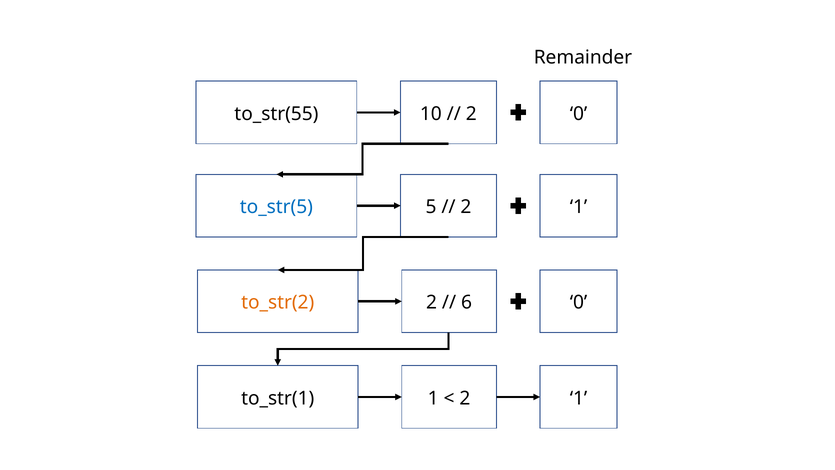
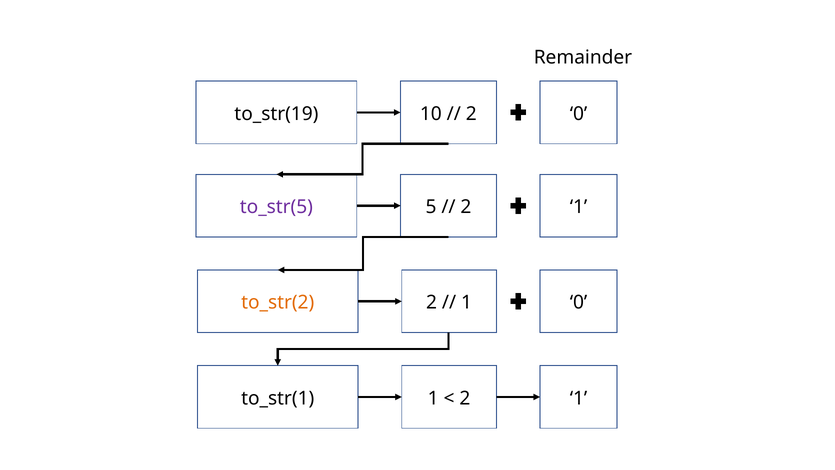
to_str(55: to_str(55 -> to_str(19 (276, 114)
to_str(5 colour: blue -> purple (276, 207)
6: 6 -> 1 (467, 302)
